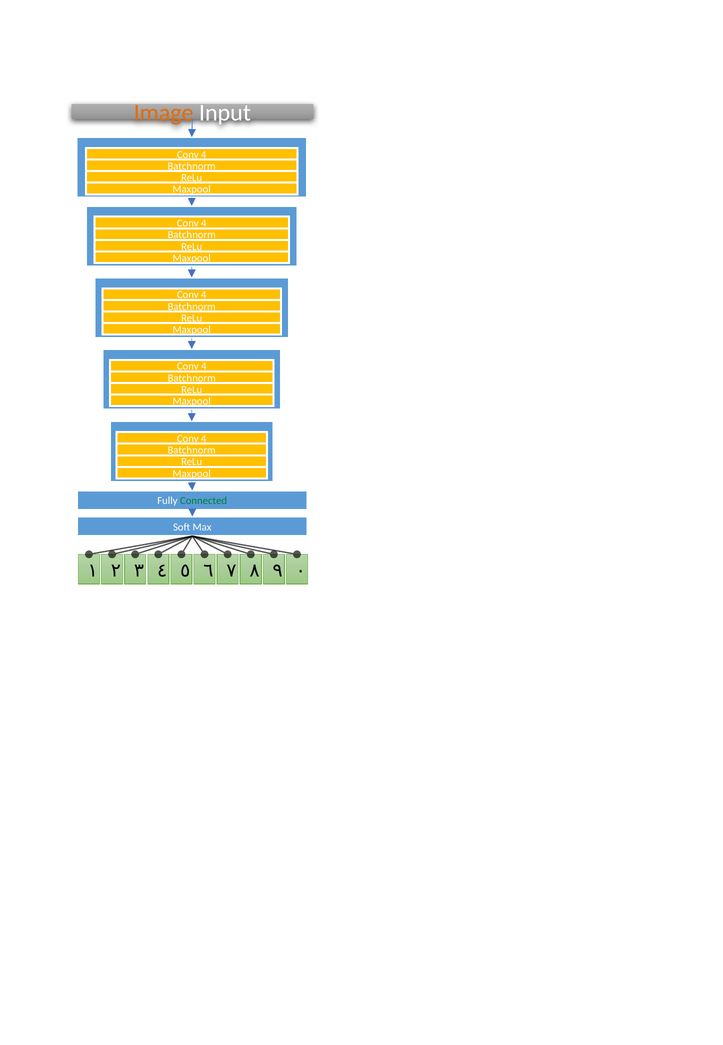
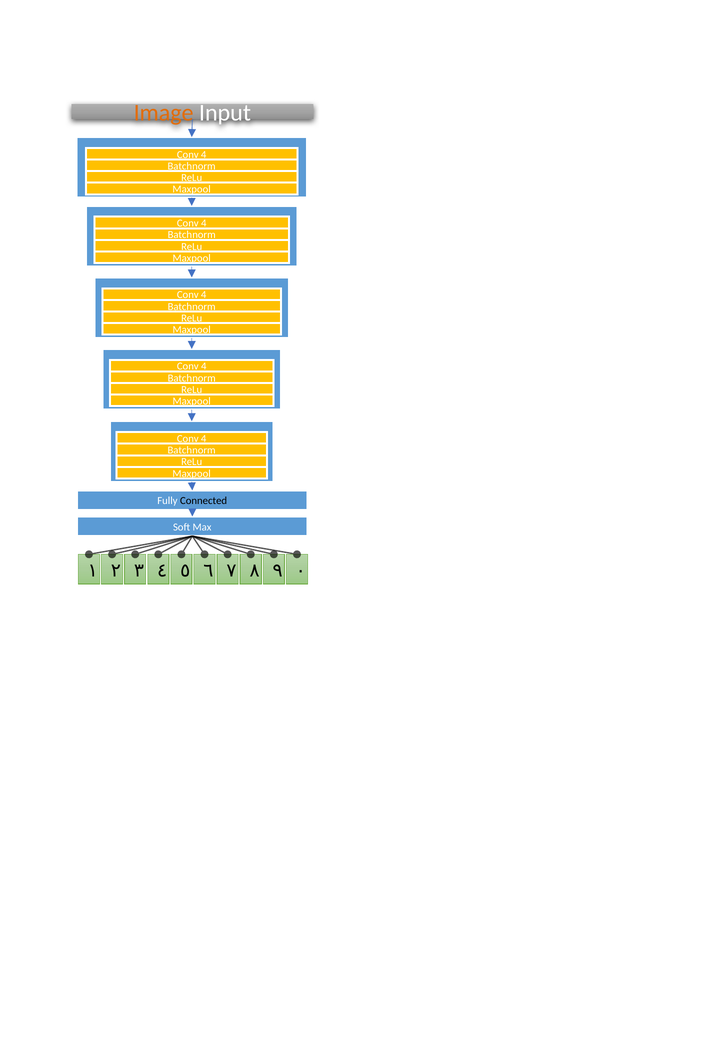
Connected colour: green -> black (204, 501)
